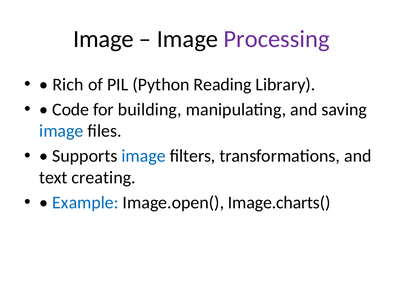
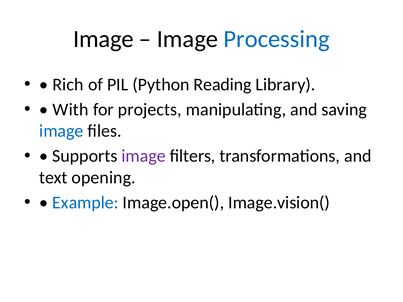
Processing colour: purple -> blue (277, 39)
Code: Code -> With (71, 110)
building: building -> projects (150, 110)
image colour: blue -> purple (144, 156)
creating: creating -> opening (104, 178)
Image.charts(: Image.charts( -> Image.vision( (279, 203)
